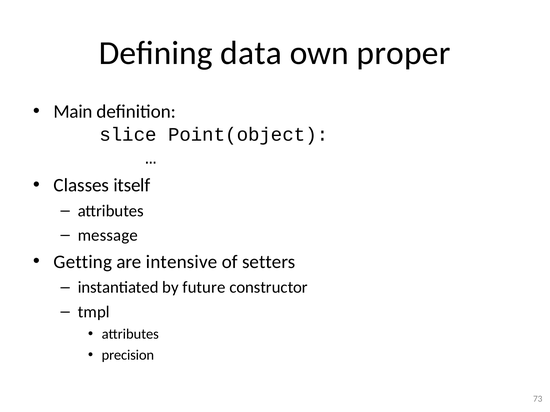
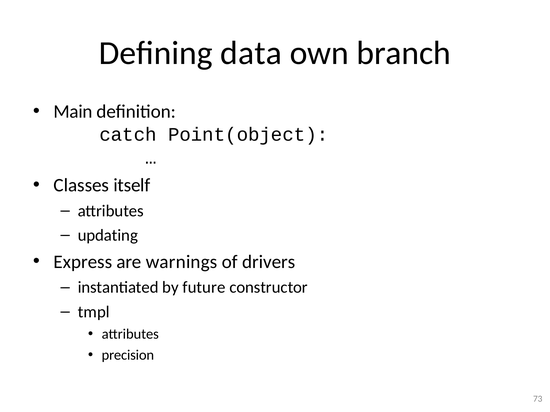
proper: proper -> branch (404, 53)
slice: slice -> catch (128, 135)
message: message -> updating (108, 236)
Getting: Getting -> Express (83, 262)
intensive: intensive -> warnings (182, 262)
setters: setters -> drivers (269, 262)
